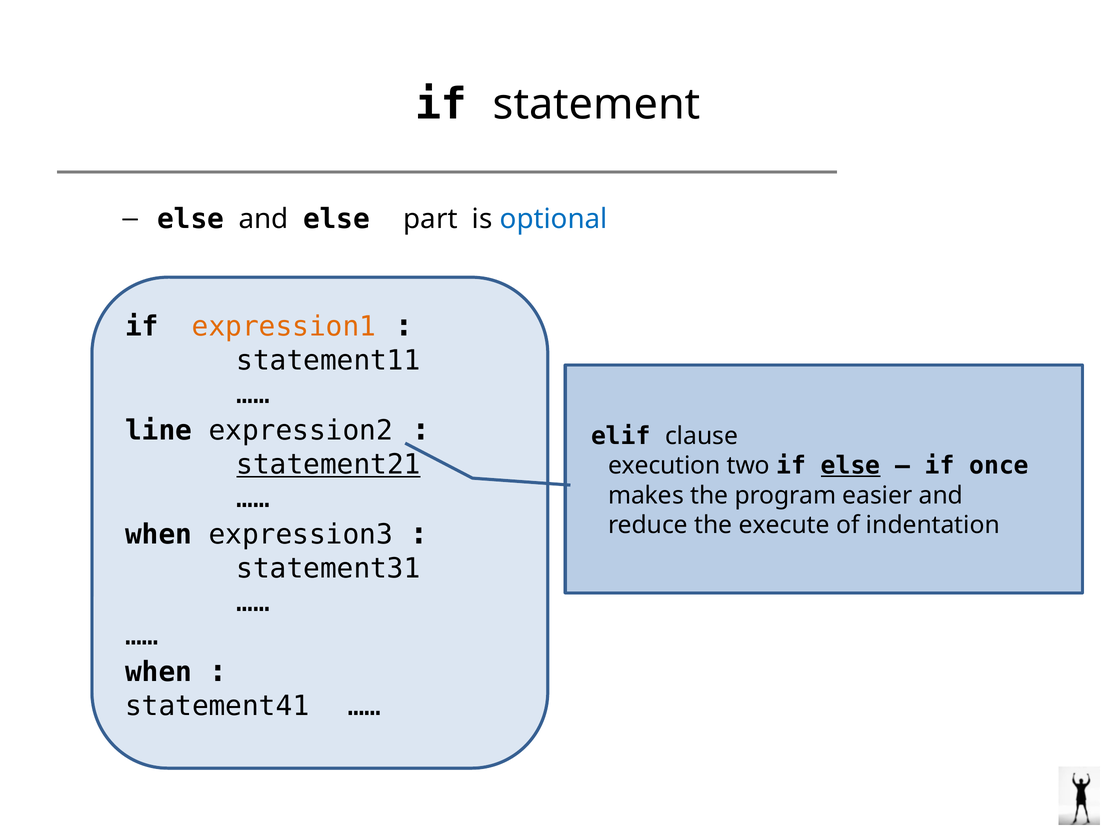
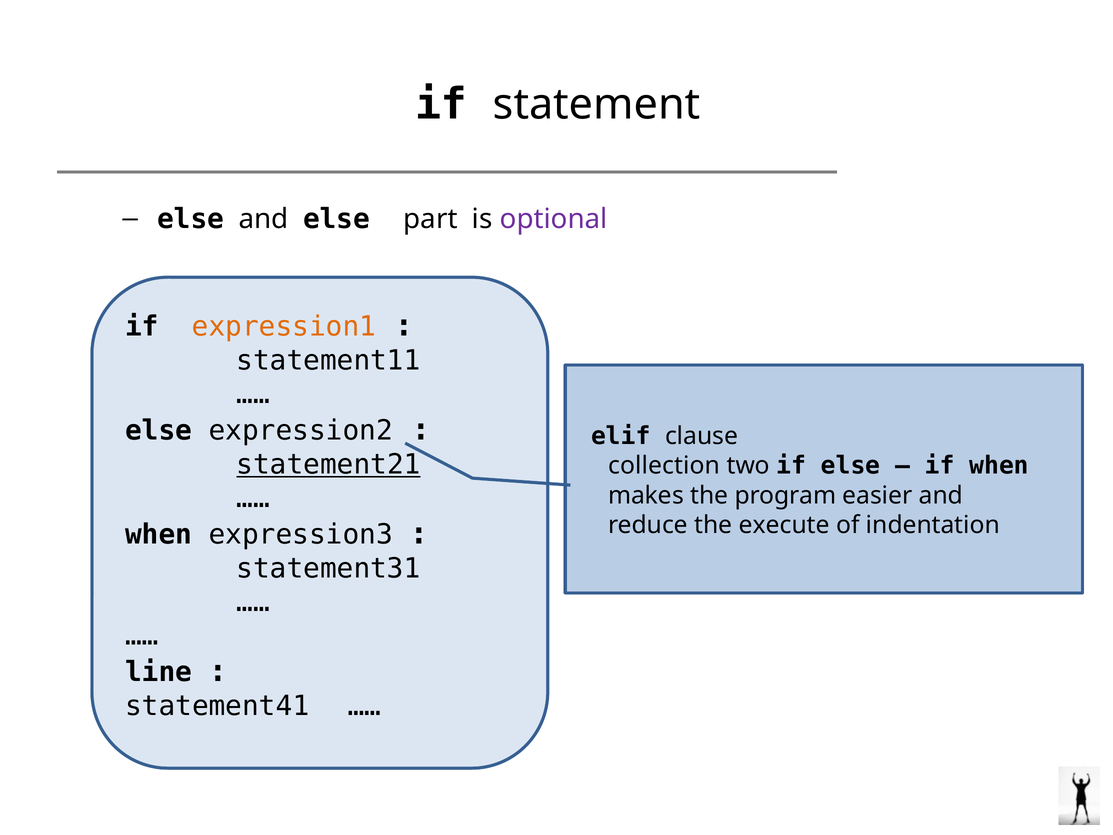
optional colour: blue -> purple (554, 219)
line: line -> else (159, 430)
execution: execution -> collection (664, 466)
else underline: present -> none (851, 466)
if once: once -> when (999, 466)
when: when -> line (159, 672)
